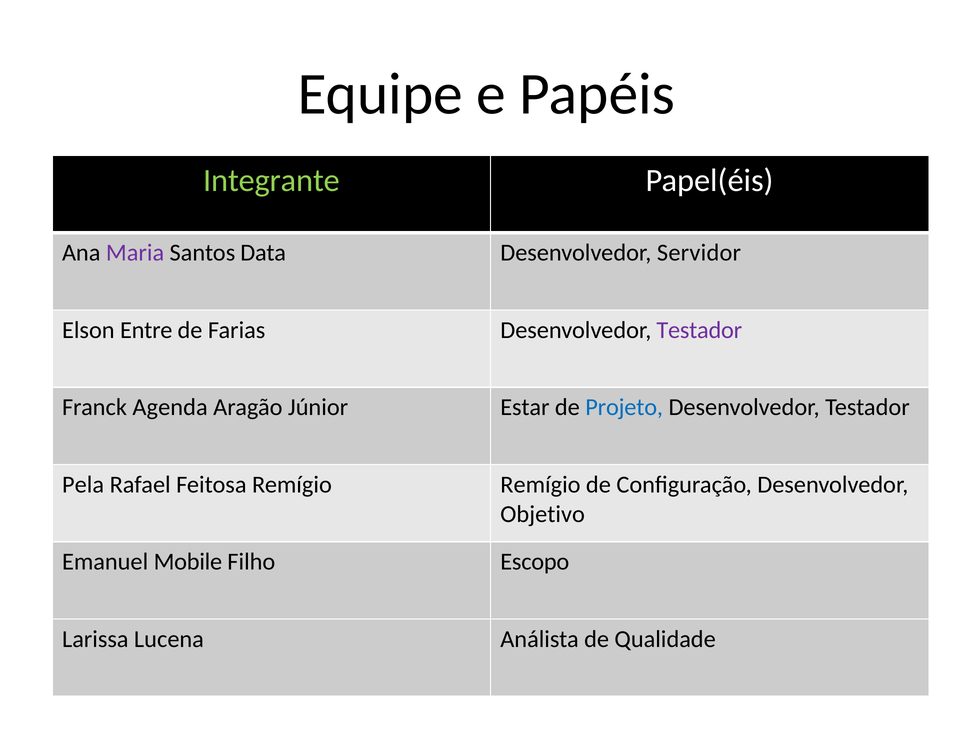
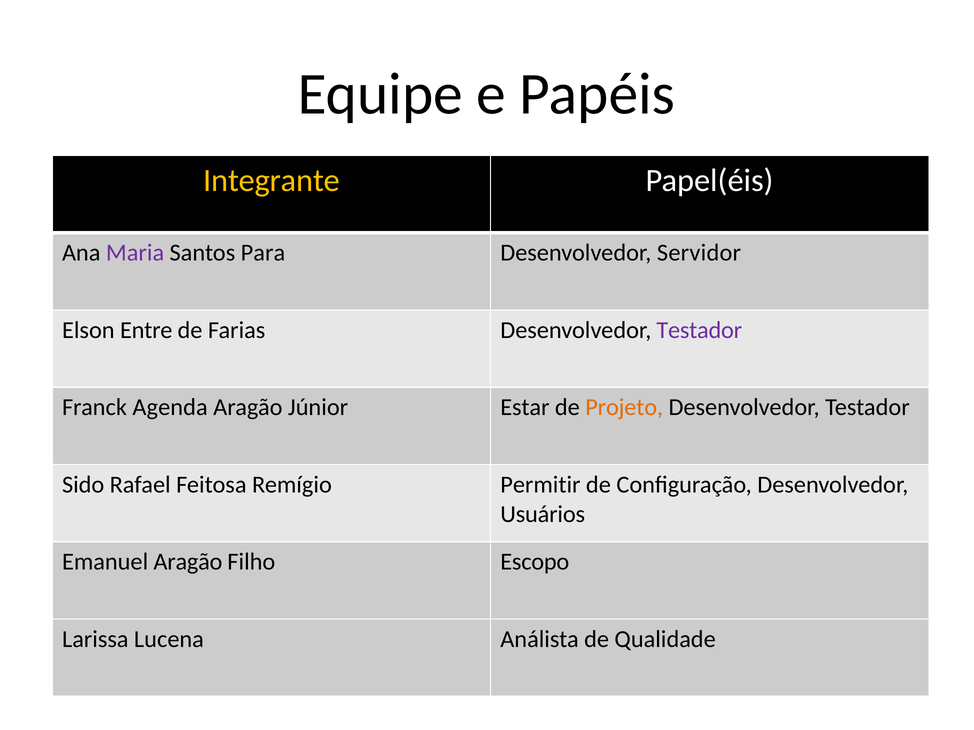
Integrante colour: light green -> yellow (272, 181)
Data: Data -> Para (263, 253)
Projeto colour: blue -> orange (624, 408)
Pela: Pela -> Sido (83, 485)
Remígio Remígio: Remígio -> Permitir (540, 485)
Objetivo: Objetivo -> Usuários (543, 515)
Emanuel Mobile: Mobile -> Aragão (188, 562)
